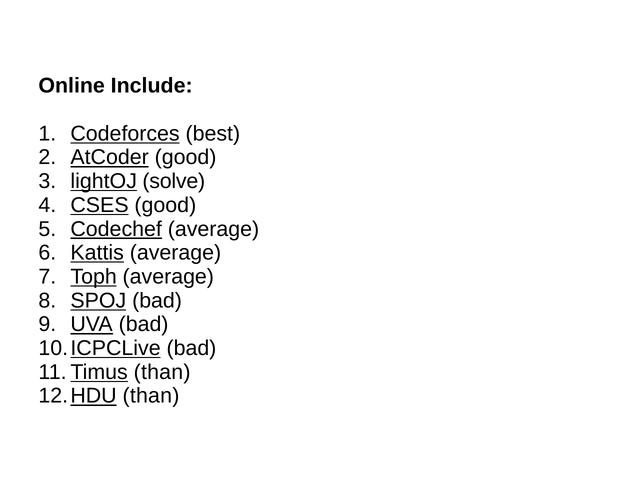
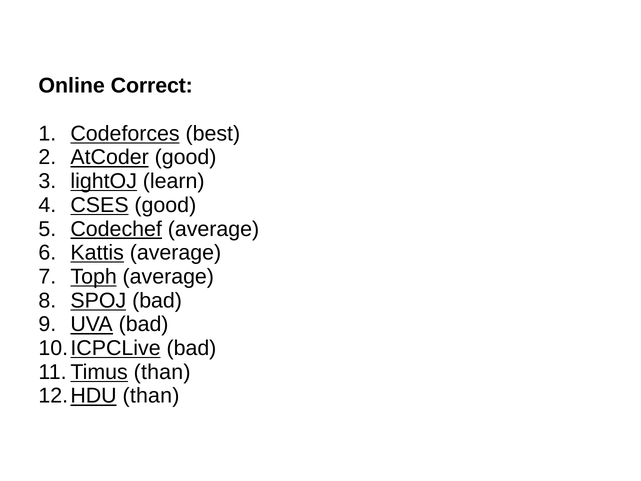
Include: Include -> Correct (152, 86)
solve: solve -> learn (174, 181)
